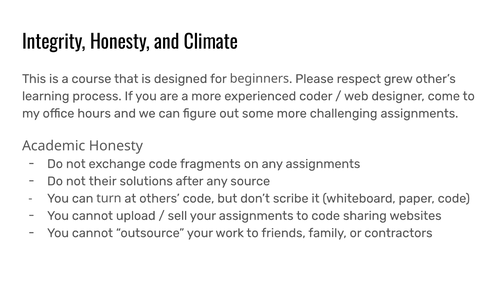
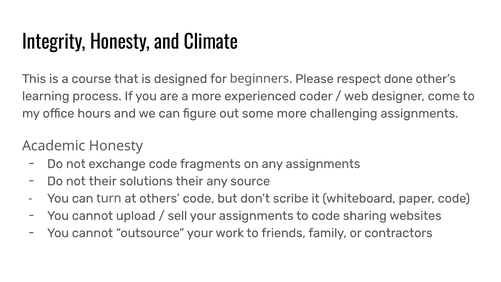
grew: grew -> done (398, 79)
solutions after: after -> their (189, 181)
